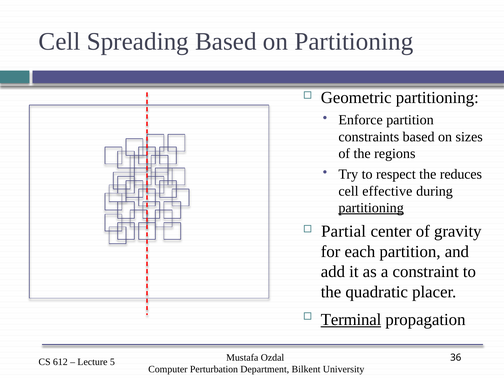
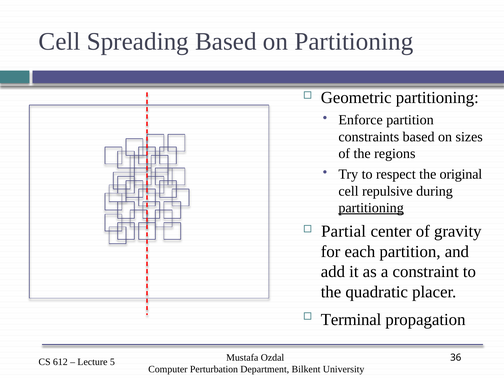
reduces: reduces -> original (461, 174)
effective: effective -> repulsive (387, 191)
Terminal underline: present -> none (351, 320)
